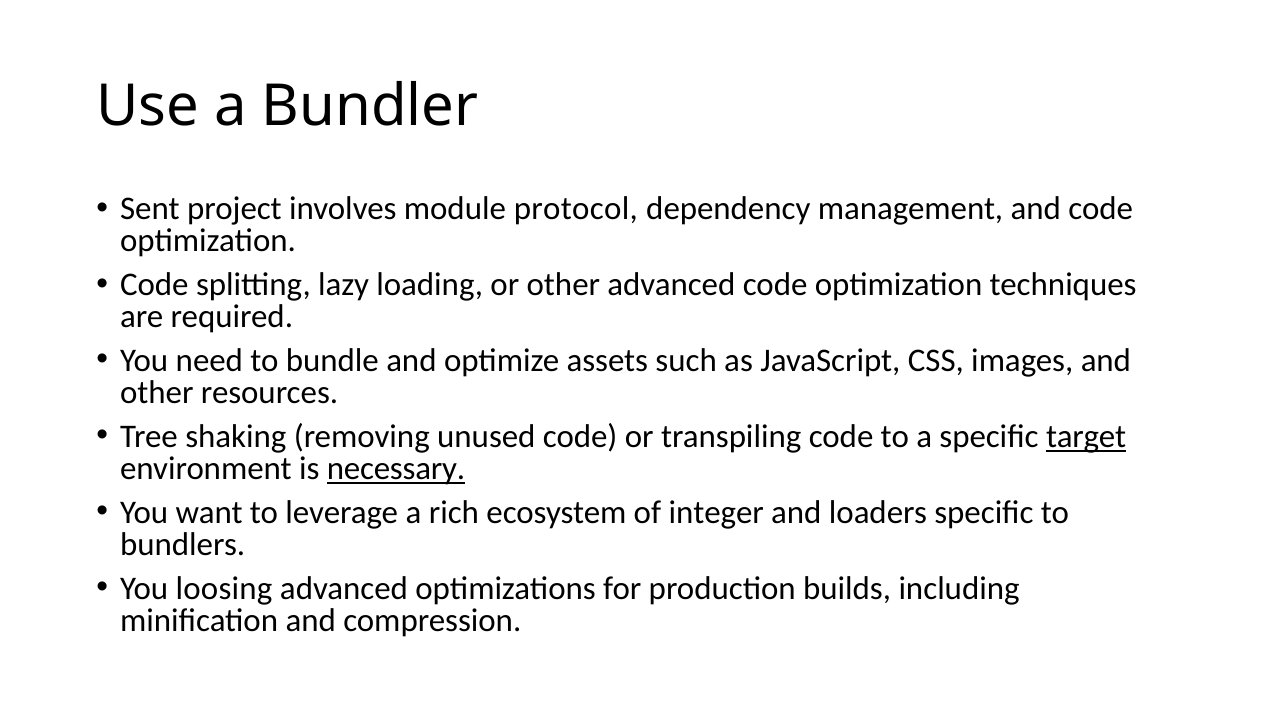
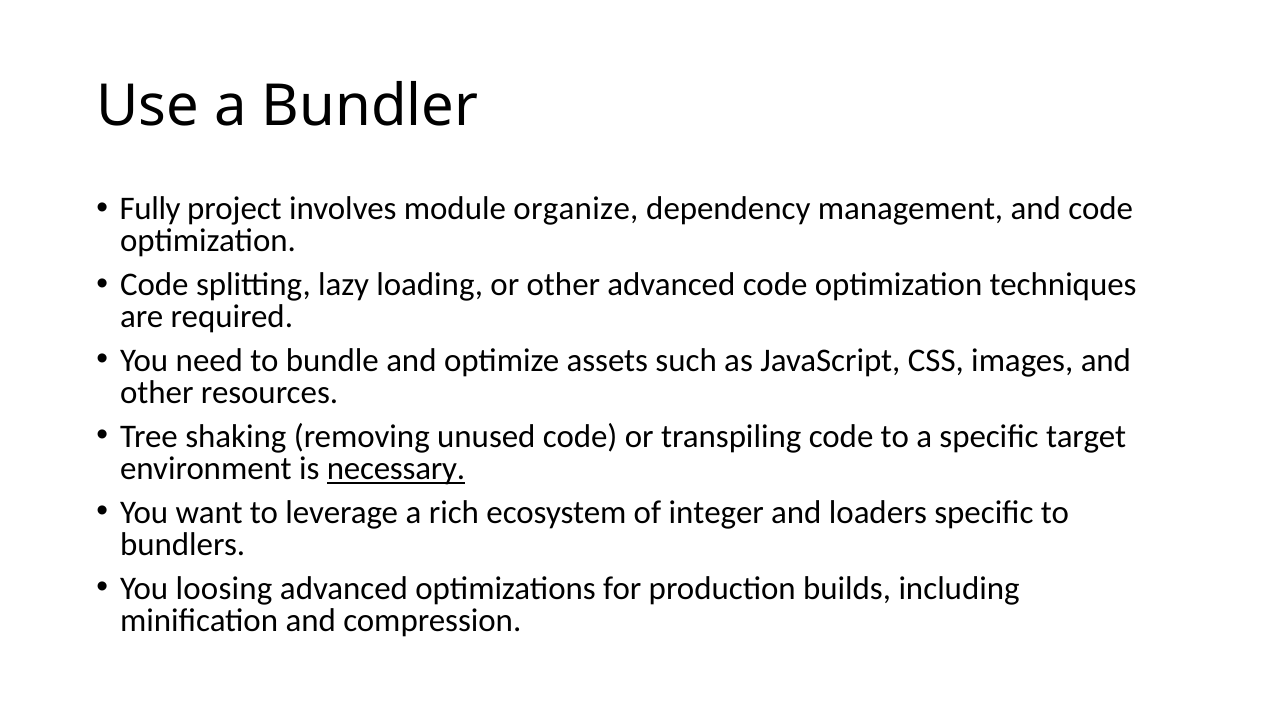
Sent: Sent -> Fully (150, 209)
protocol: protocol -> organize (576, 209)
target underline: present -> none (1086, 436)
